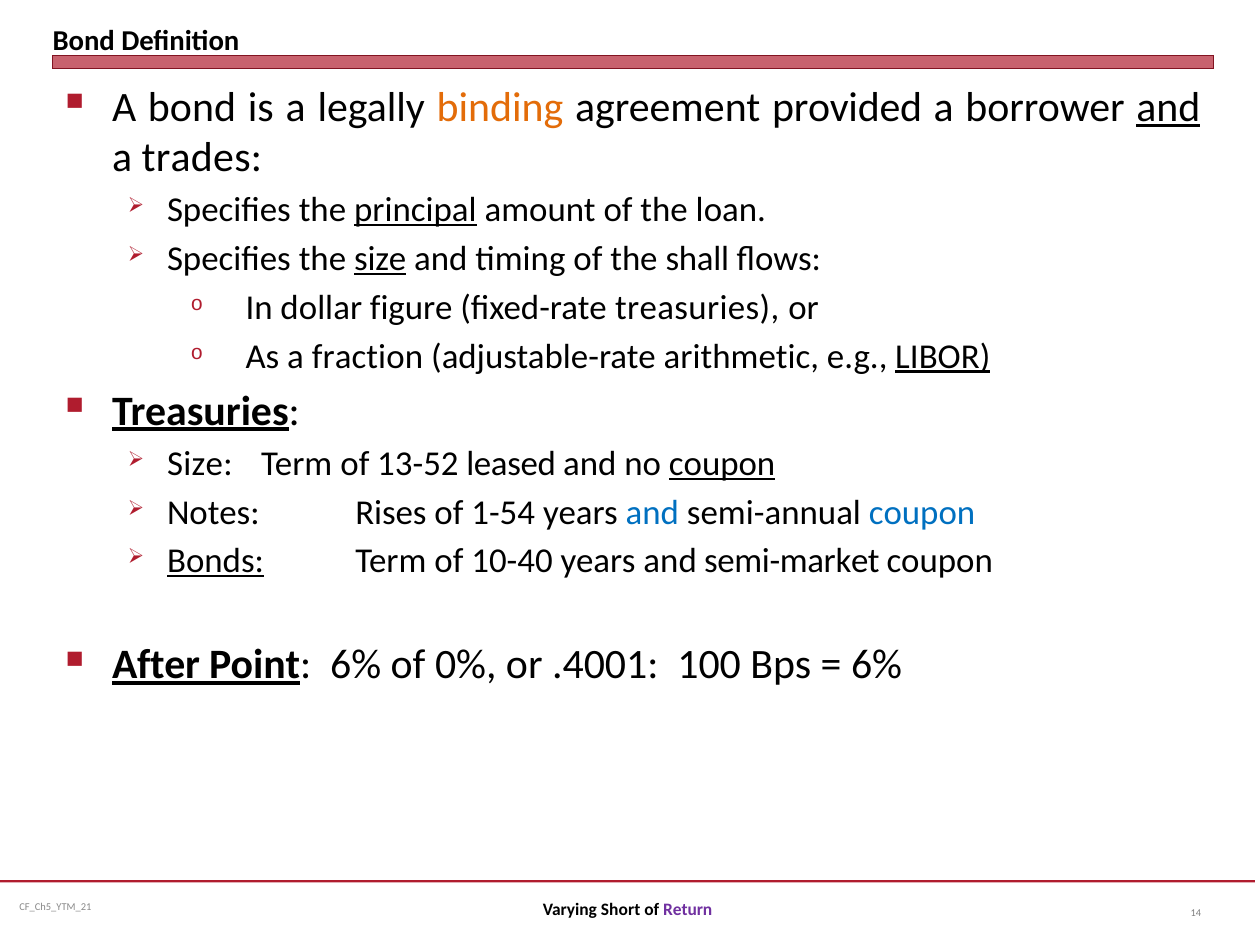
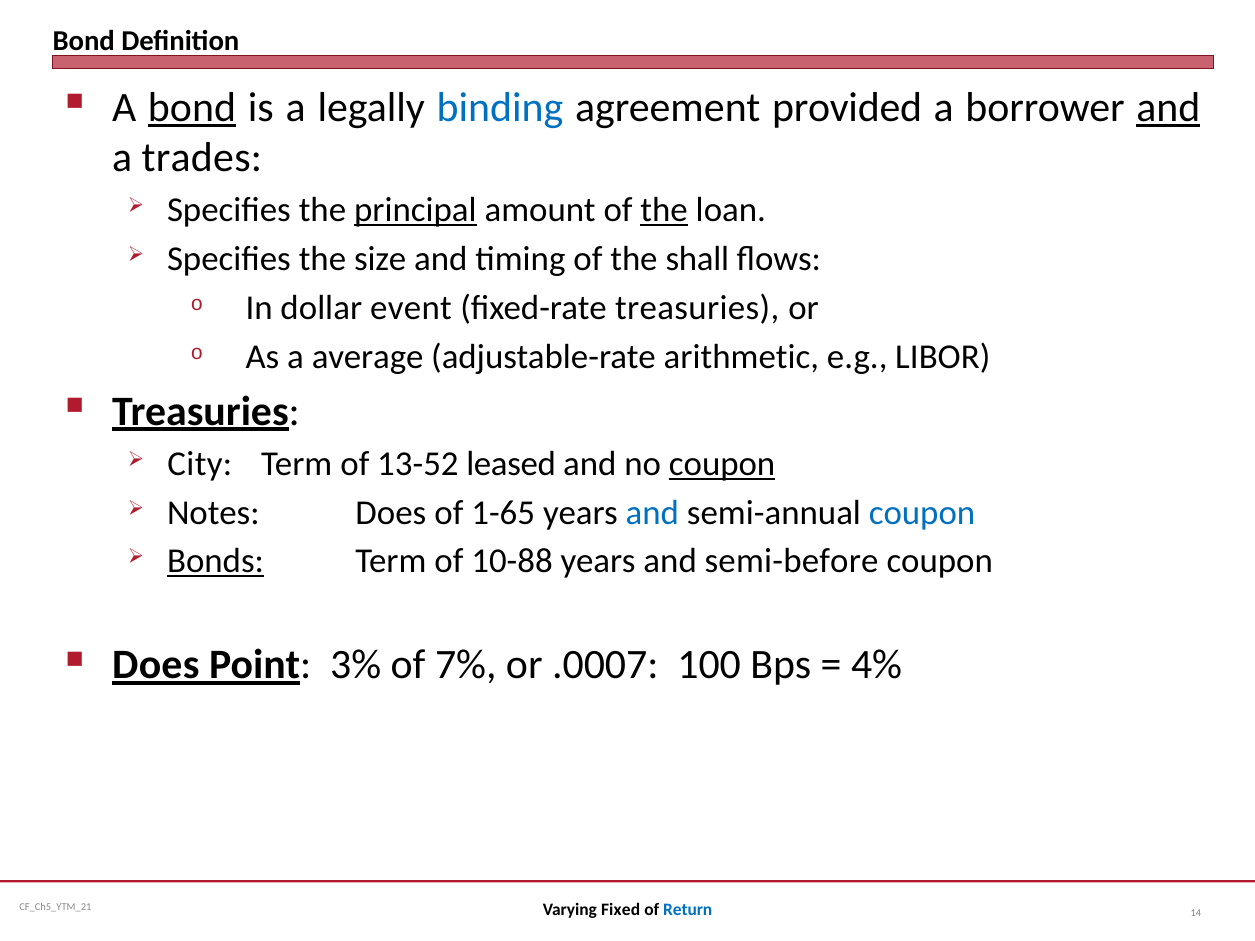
bond underline: none -> present (192, 107)
binding colour: orange -> blue (500, 107)
the underline: none -> present (664, 210)
size underline: present -> none (380, 259)
figure: figure -> event (411, 308)
fraction: fraction -> average (368, 357)
LIBOR underline: present -> none (943, 357)
Size: Size -> City (200, 464)
Notes Rises: Rises -> Does (391, 513)
1-54: 1-54 -> 1-65 (503, 513)
10-40: 10-40 -> 10-88 (512, 562)
semi-market: semi-market -> semi-before (792, 562)
After: After -> Does (156, 665)
Point 6%: 6% -> 3% (356, 665)
0%: 0% -> 7% (466, 665)
.4001: .4001 -> .0007 (605, 665)
6%: 6% -> 4% (877, 665)
Short: Short -> Fixed (621, 910)
Return colour: purple -> blue (688, 910)
